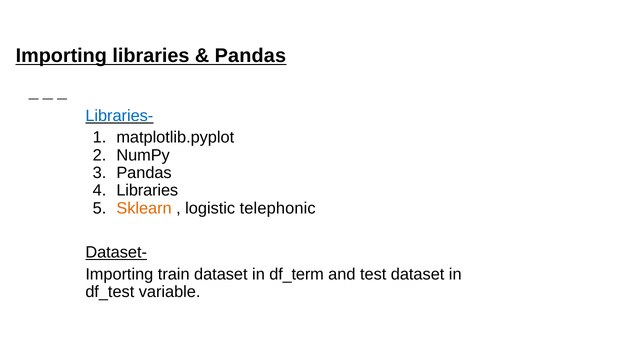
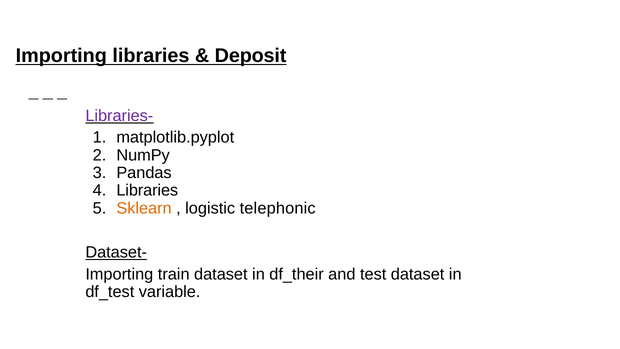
Pandas: Pandas -> Deposit (251, 56)
Libraries- colour: blue -> purple (119, 116)
df_term: df_term -> df_their (297, 274)
